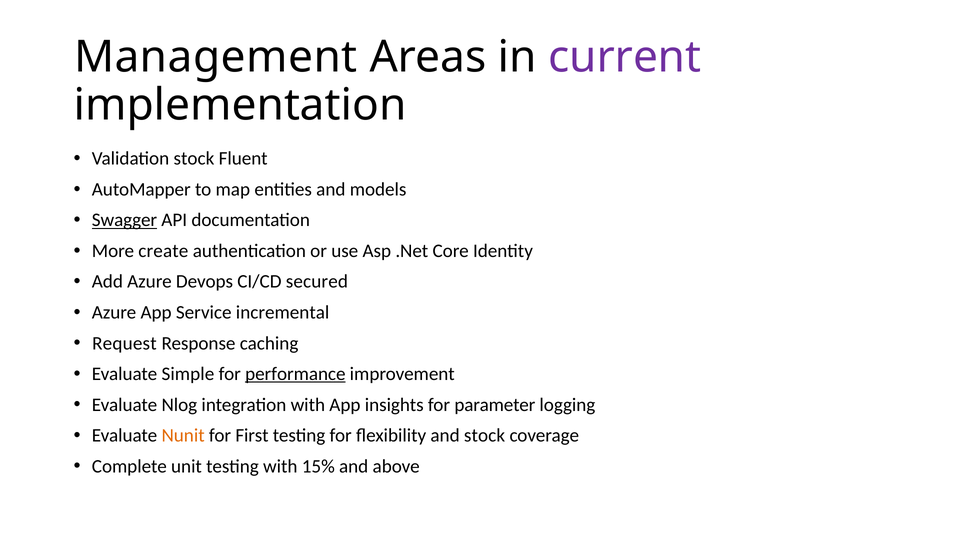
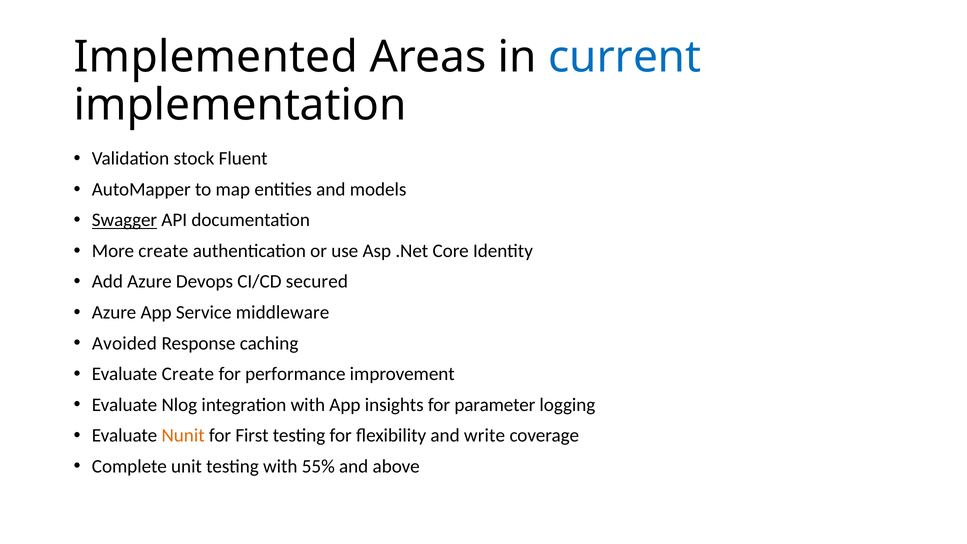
Management: Management -> Implemented (216, 57)
current colour: purple -> blue (625, 57)
incremental: incremental -> middleware (283, 312)
Request: Request -> Avoided (124, 343)
Evaluate Simple: Simple -> Create (188, 374)
performance underline: present -> none (295, 374)
and stock: stock -> write (485, 435)
15%: 15% -> 55% (318, 466)
